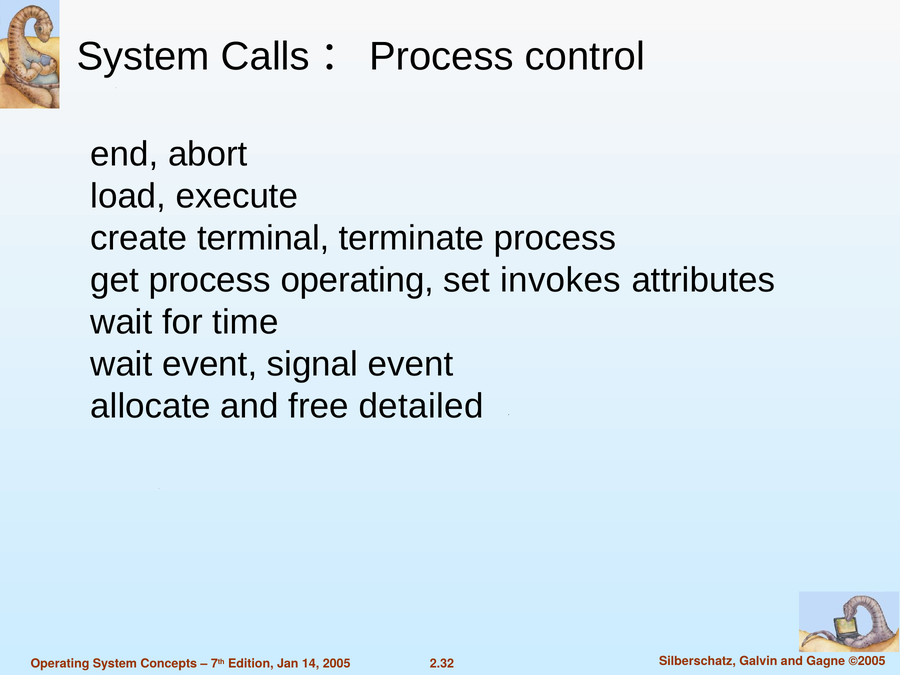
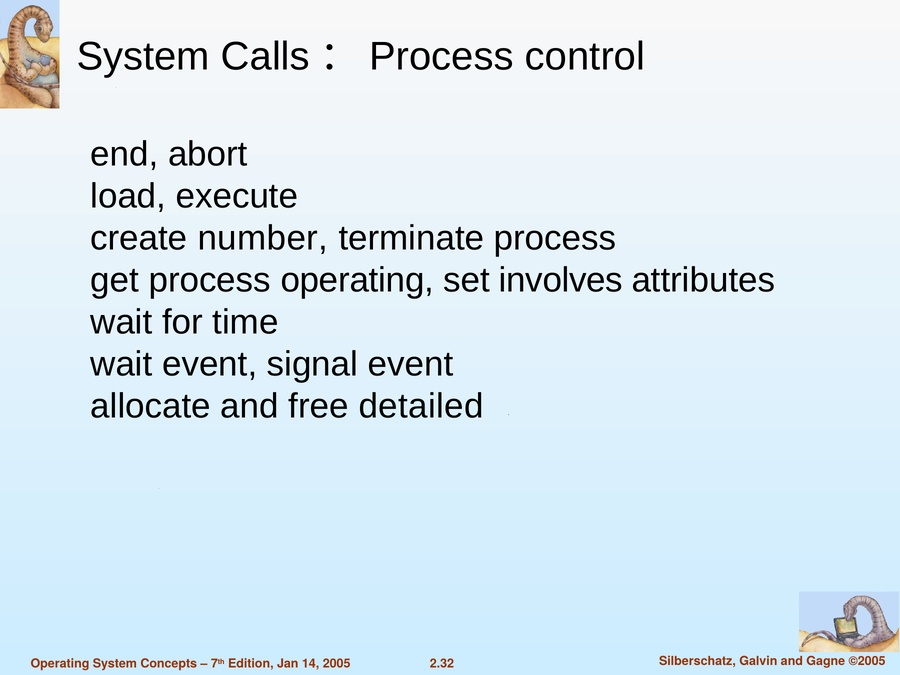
terminal: terminal -> number (263, 238)
invokes: invokes -> involves (561, 280)
